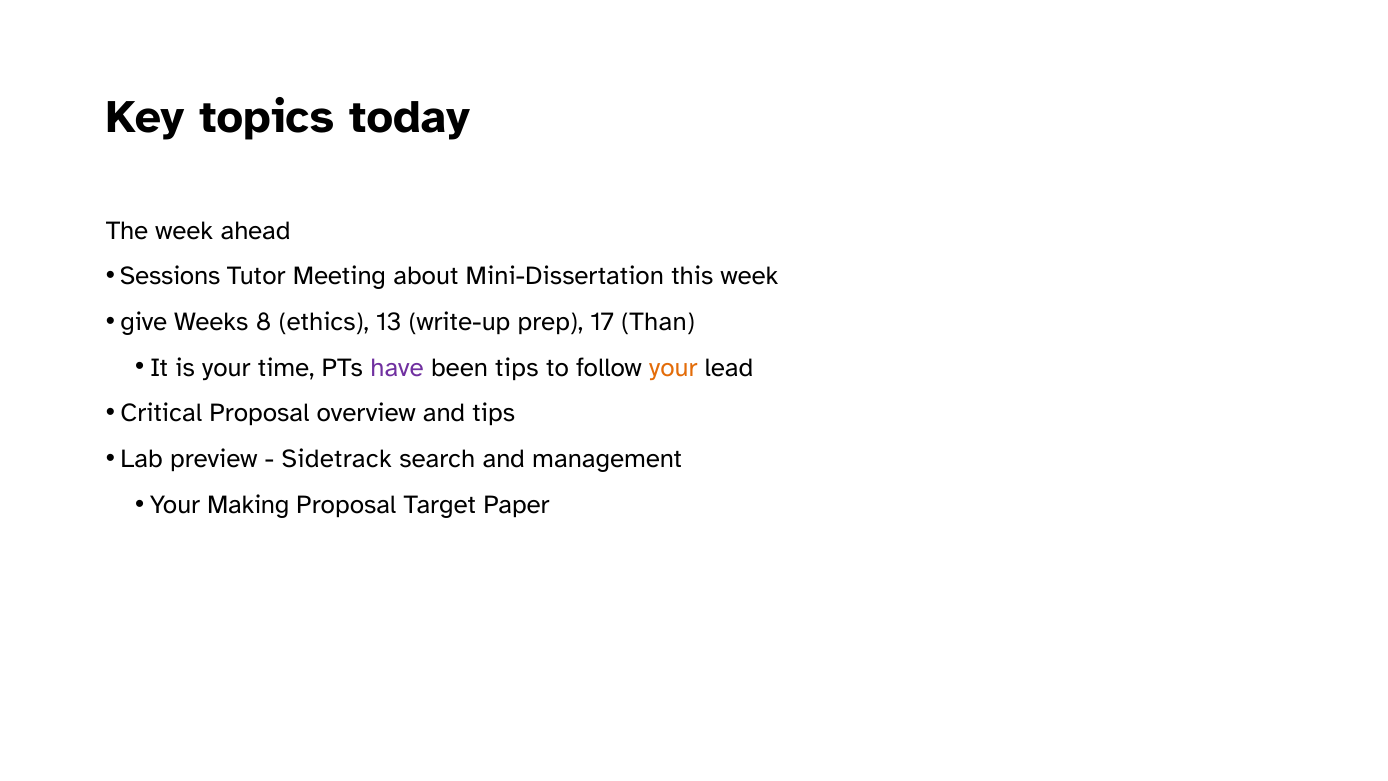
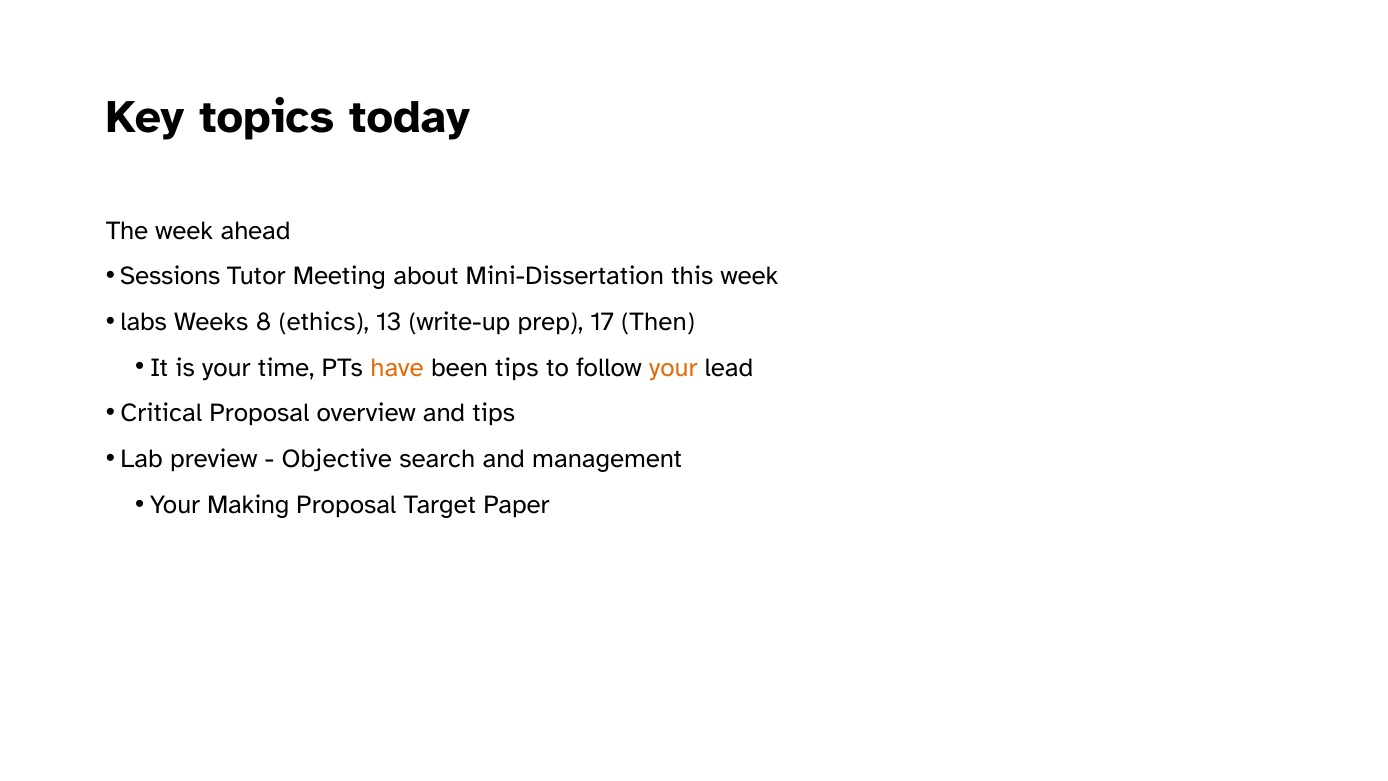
give: give -> labs (144, 322)
Than: Than -> Then (658, 322)
have colour: purple -> orange (397, 368)
Sidetrack: Sidetrack -> Objective (337, 459)
